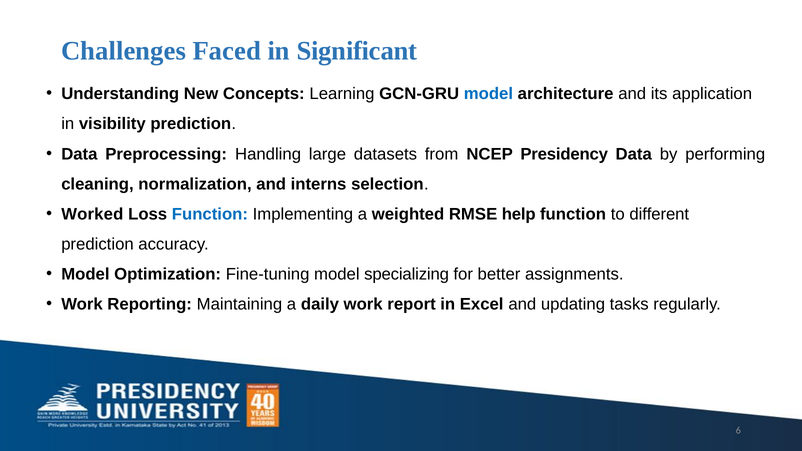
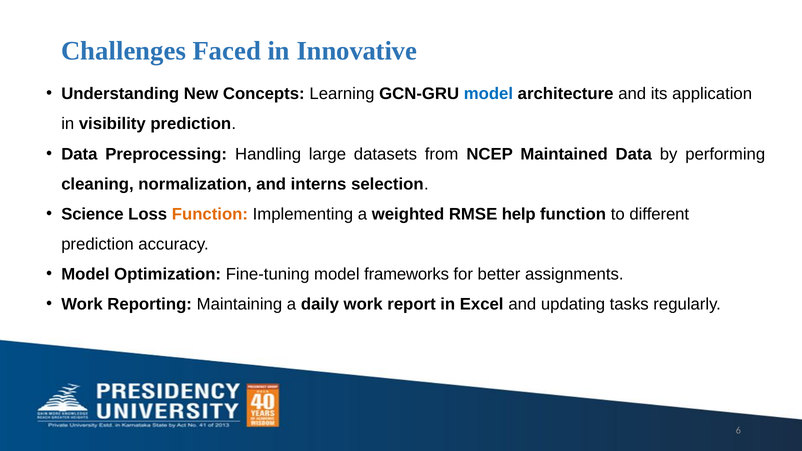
Significant: Significant -> Innovative (357, 51)
Presidency: Presidency -> Maintained (564, 154)
Worked: Worked -> Science (92, 214)
Function colour: blue -> orange (210, 214)
specializing: specializing -> frameworks (407, 274)
